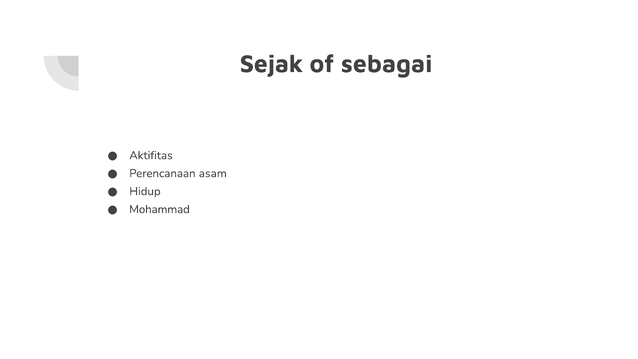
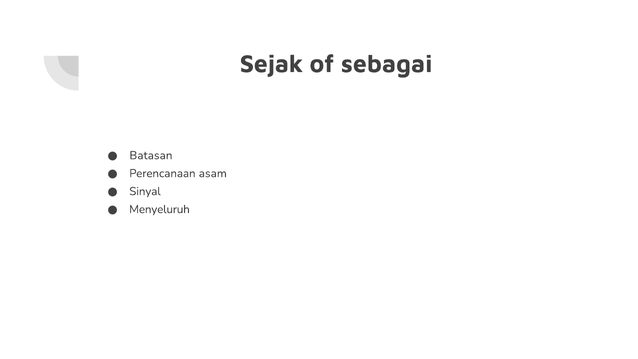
Aktifitas: Aktifitas -> Batasan (151, 155)
Hidup: Hidup -> Sinyal (145, 191)
Mohammad: Mohammad -> Menyeluruh (159, 209)
